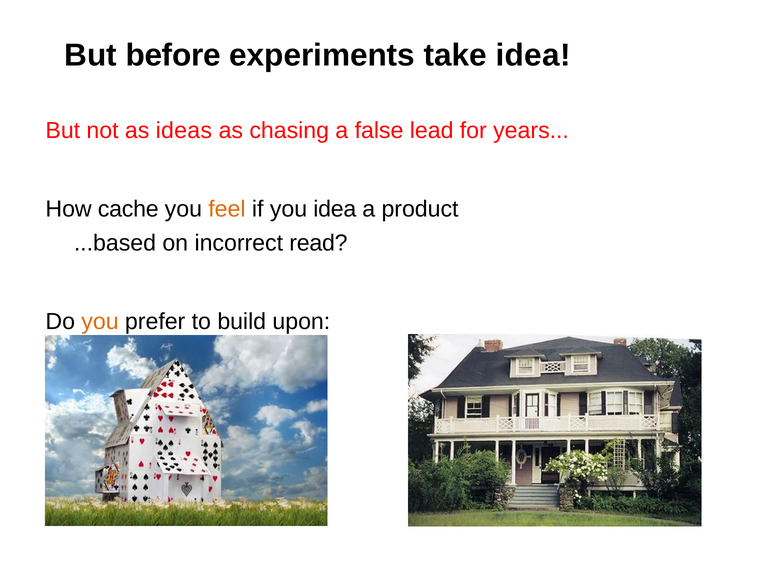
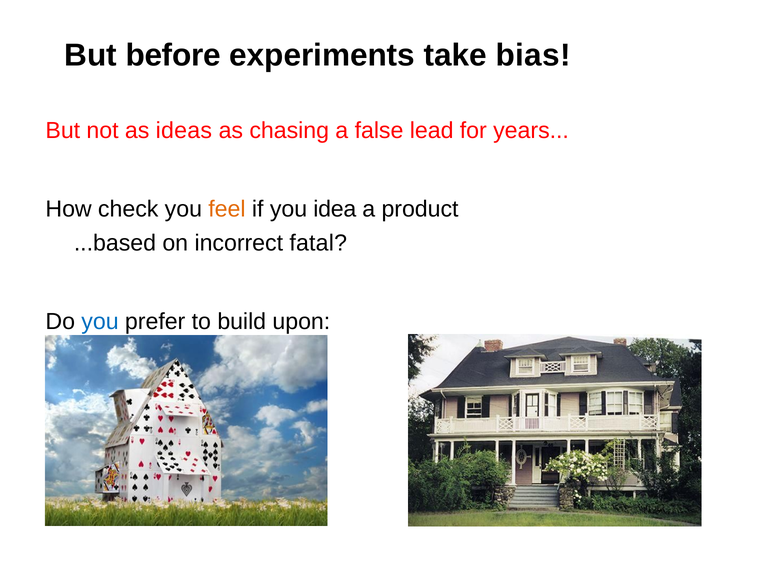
take idea: idea -> bias (533, 55)
cache: cache -> check (128, 209)
read: read -> fatal (318, 243)
you colour: orange -> blue (100, 321)
